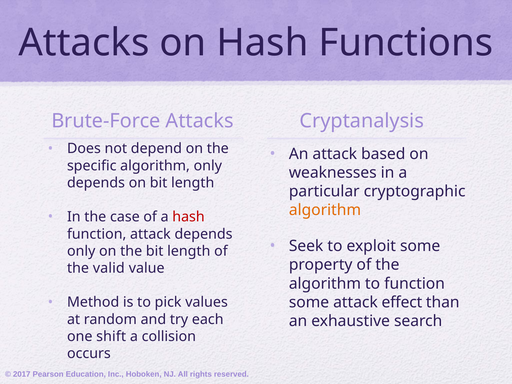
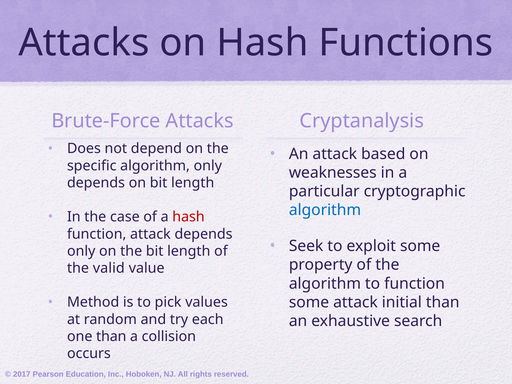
algorithm colour: orange -> blue (325, 210)
effect: effect -> initial (402, 302)
one shift: shift -> than (111, 336)
